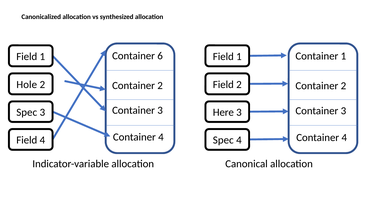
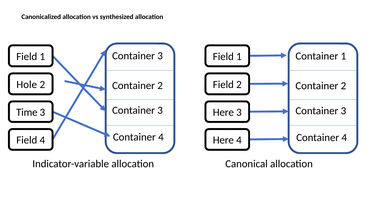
6: 6 -> 3 (160, 56)
Spec: Spec -> Time (27, 112)
Spec: Spec -> Here (223, 140)
